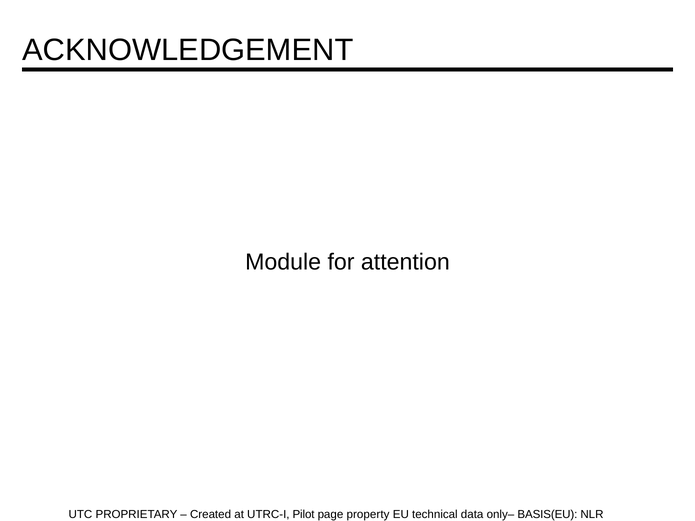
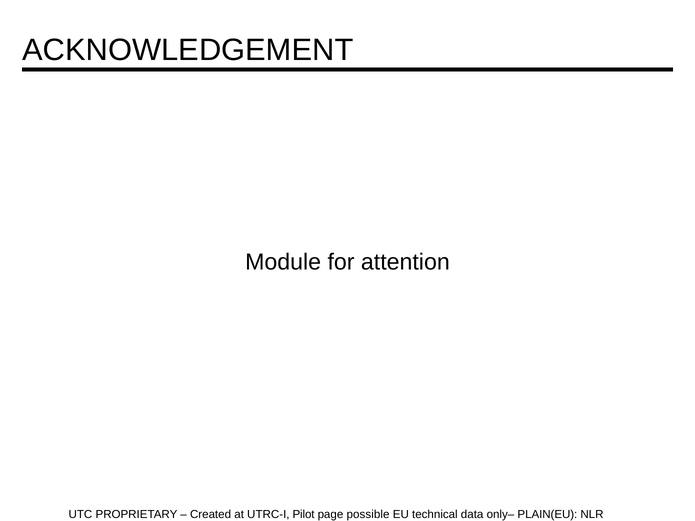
property: property -> possible (368, 515)
BASIS(EU: BASIS(EU -> PLAIN(EU (547, 515)
